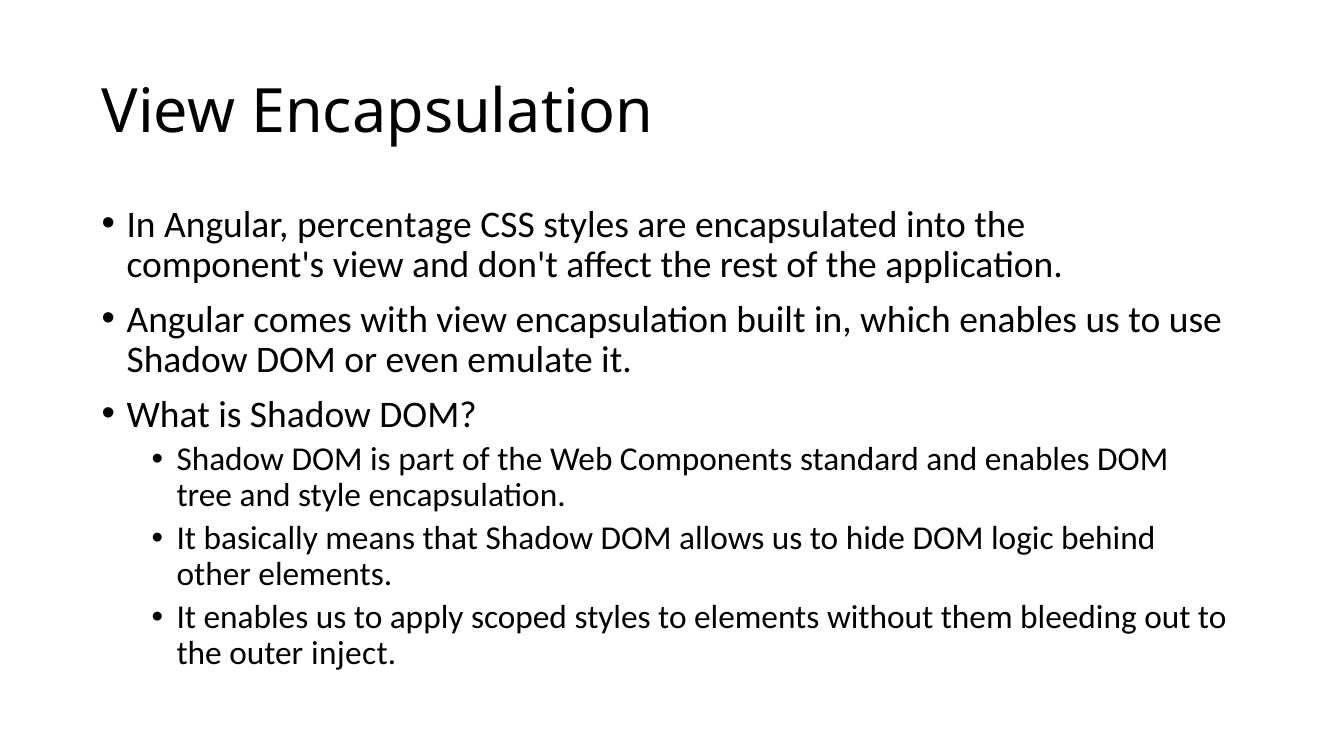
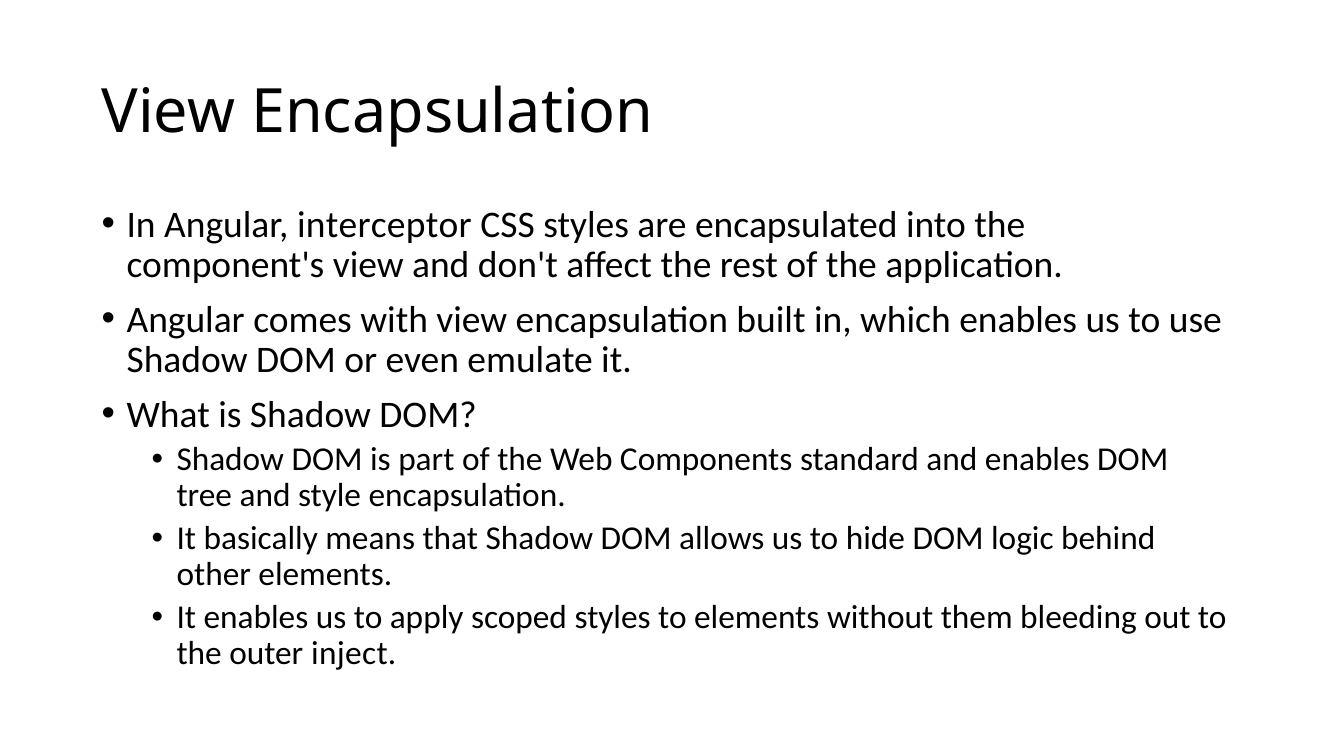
percentage: percentage -> interceptor (384, 225)
